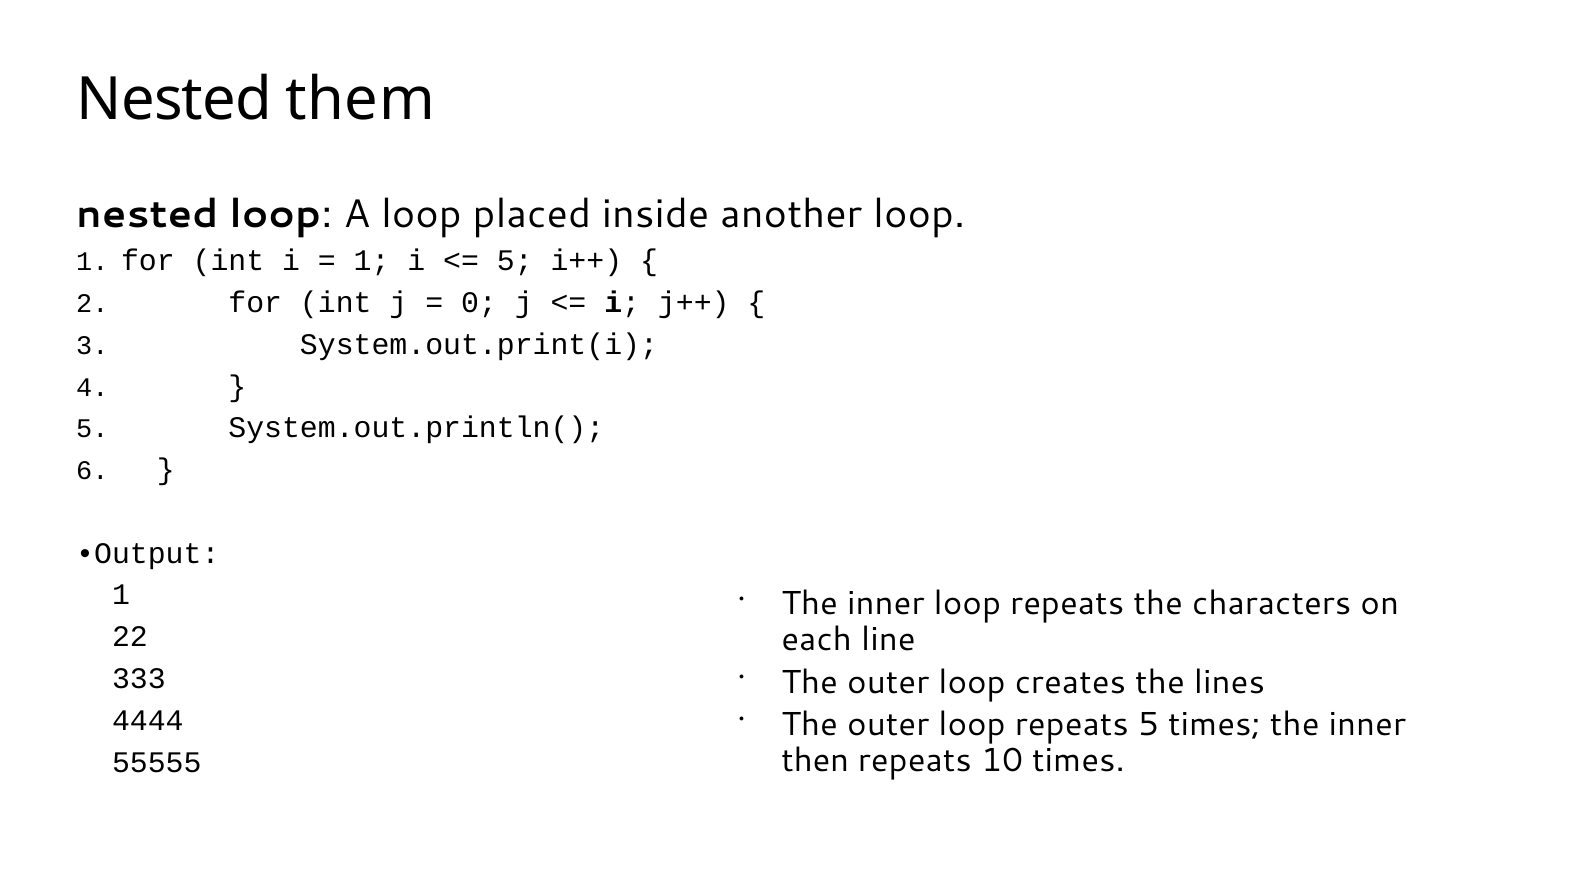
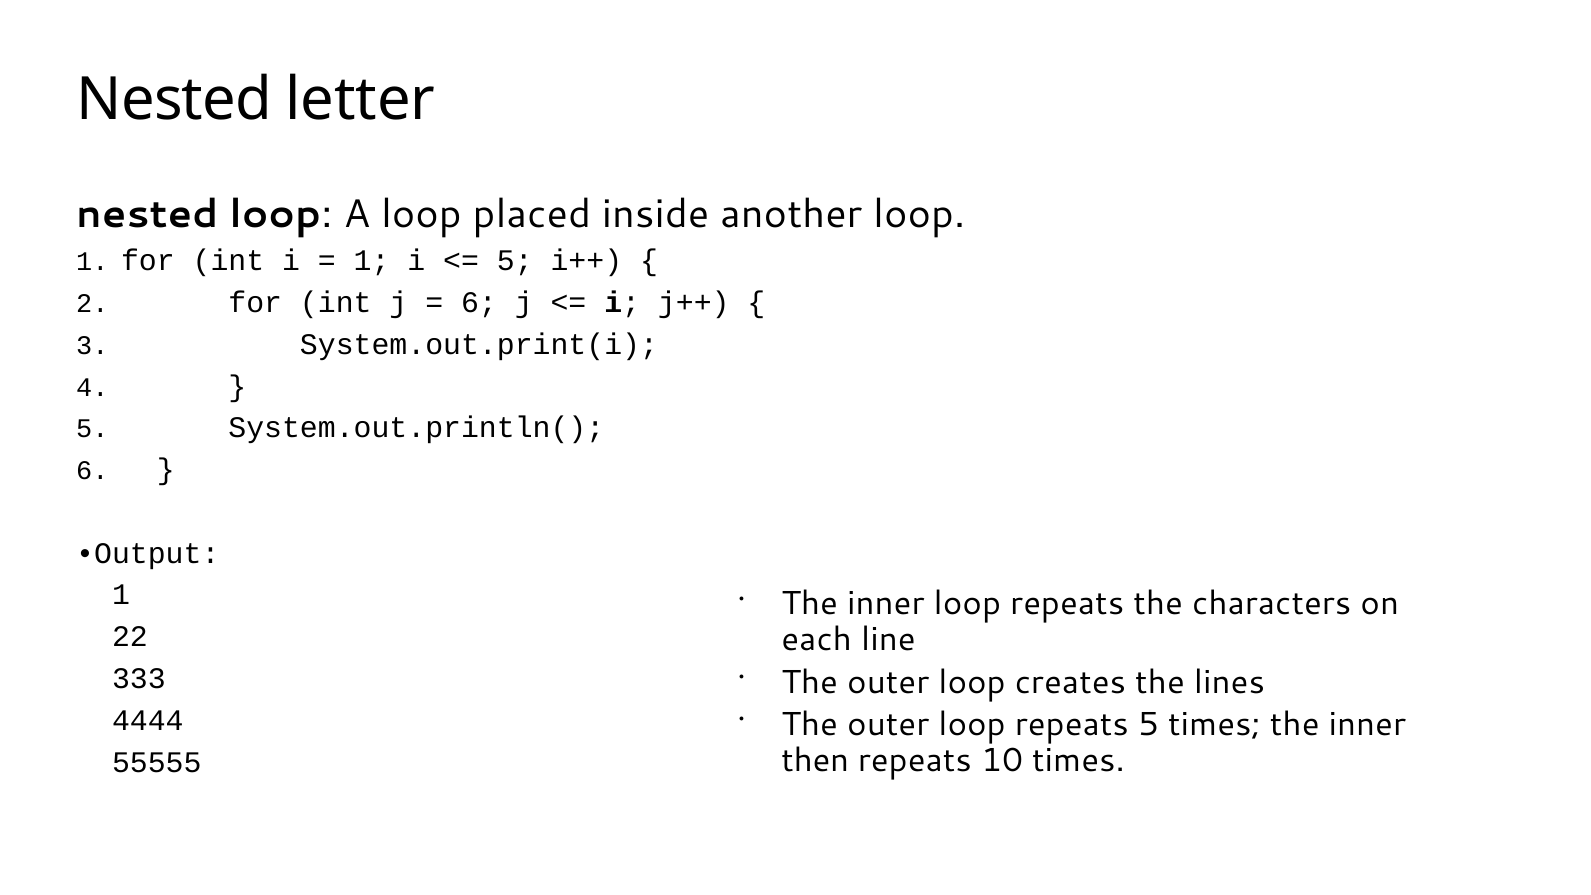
them: them -> letter (361, 100)
0: 0 -> 6 (479, 303)
